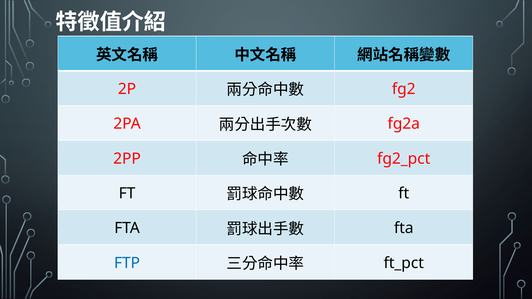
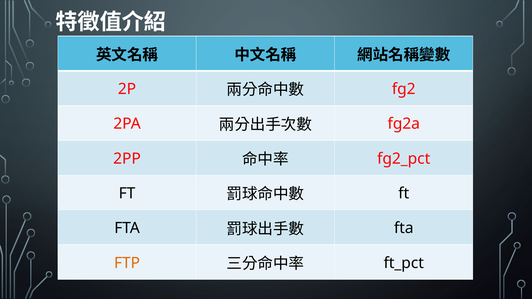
FTP colour: blue -> orange (127, 263)
